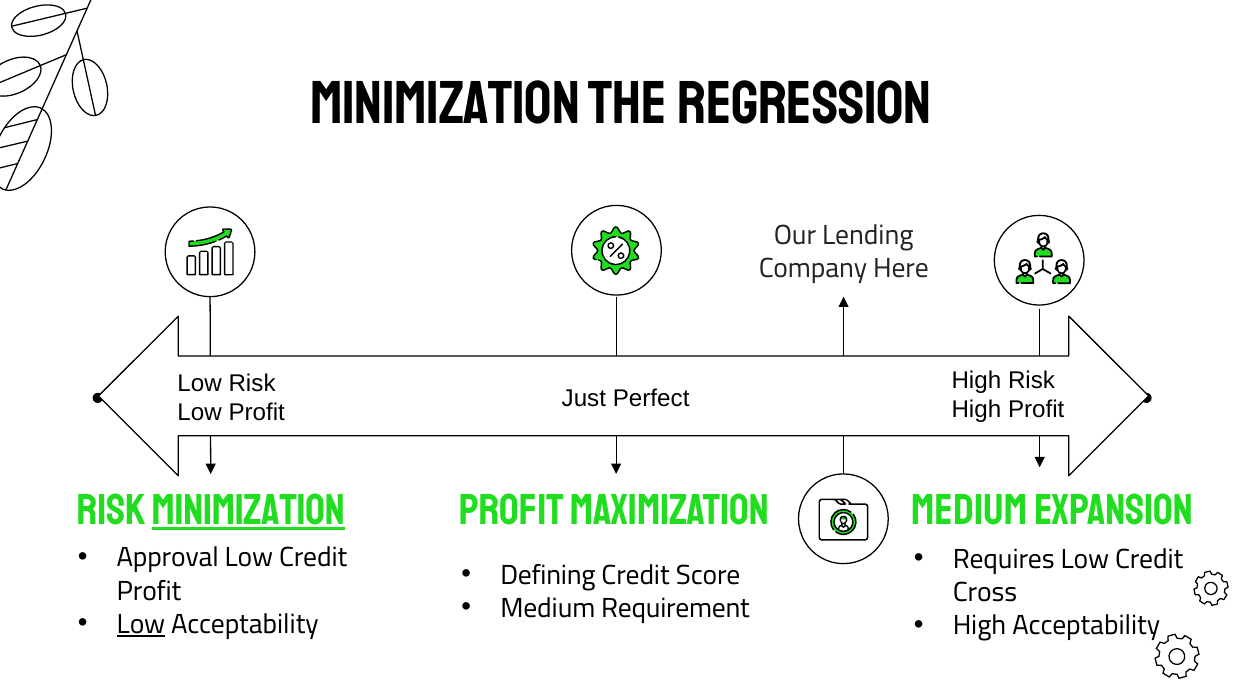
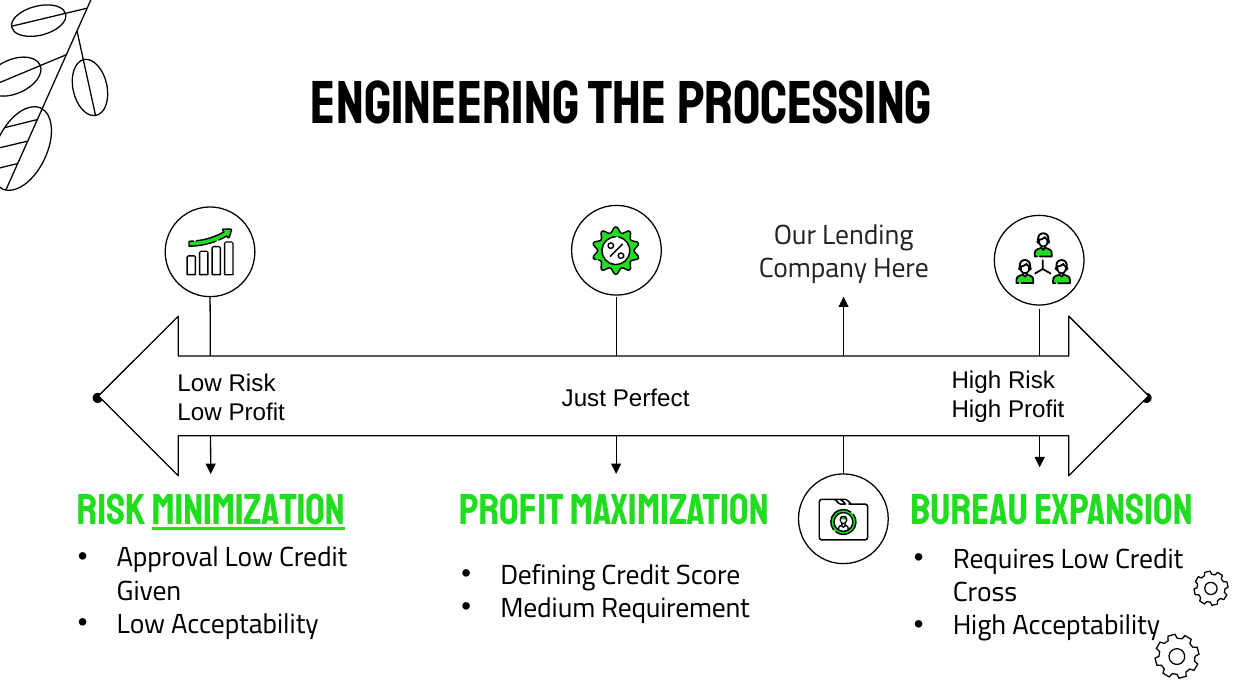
Minimization: Minimization -> Engineering (445, 104)
regression: regression -> processing (805, 104)
Medium: Medium -> Bureau (969, 510)
Profit: Profit -> Given (149, 591)
Low underline: present -> none (141, 624)
